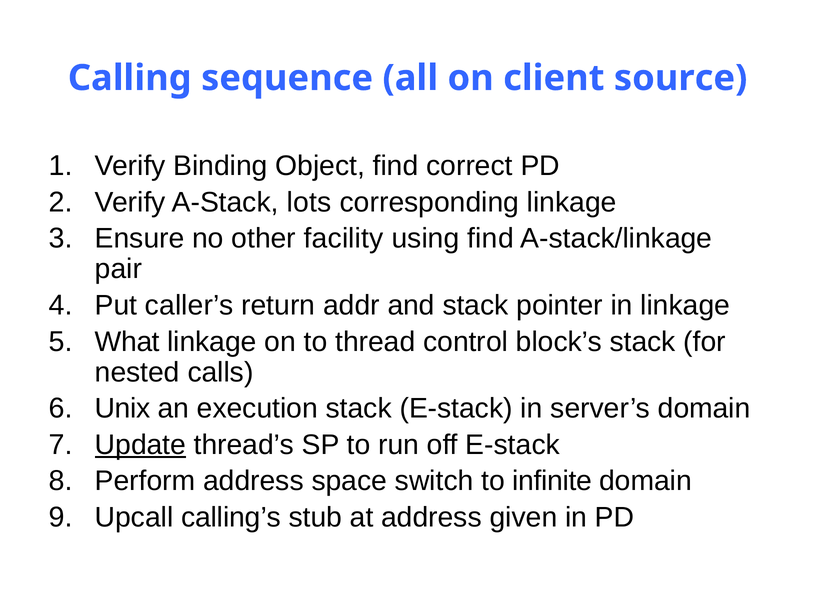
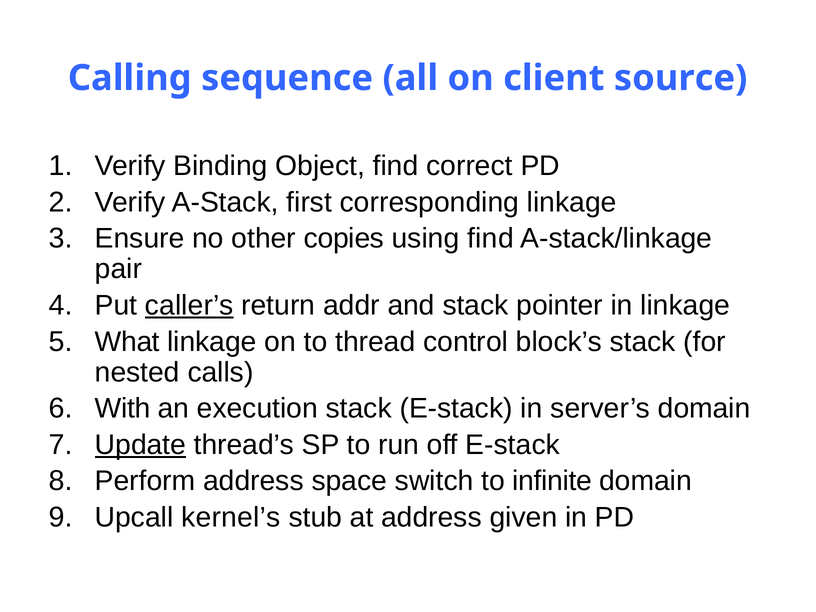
lots: lots -> first (309, 202)
facility: facility -> copies (344, 238)
caller’s underline: none -> present (189, 305)
Unix: Unix -> With (122, 409)
calling’s: calling’s -> kernel’s (231, 517)
